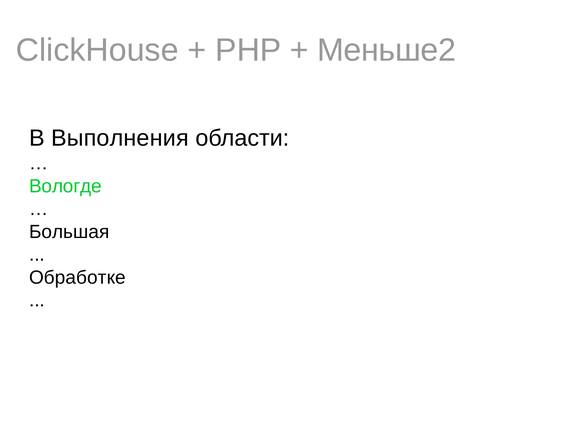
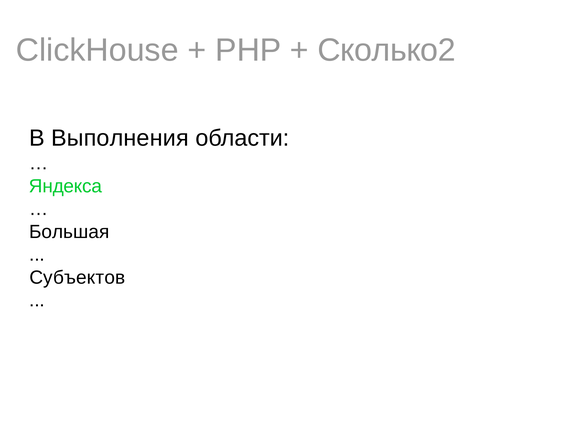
Меньше2: Меньше2 -> Сколько2 (387, 50)
Вологде: Вологде -> Яндекса (65, 186)
Обработке: Обработке -> Субъектов (77, 277)
